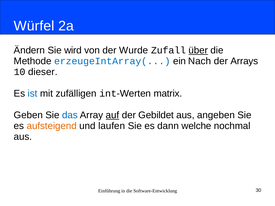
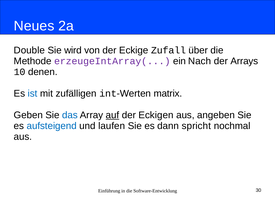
Würfel: Würfel -> Neues (34, 26)
Ändern: Ändern -> Double (29, 50)
Wurde: Wurde -> Eckige (134, 50)
über underline: present -> none (198, 50)
erzeugeIntArray( colour: blue -> purple (112, 61)
dieser: dieser -> denen (43, 72)
Gebildet: Gebildet -> Eckigen (156, 115)
aufsteigend colour: orange -> blue (52, 126)
welche: welche -> spricht (196, 126)
